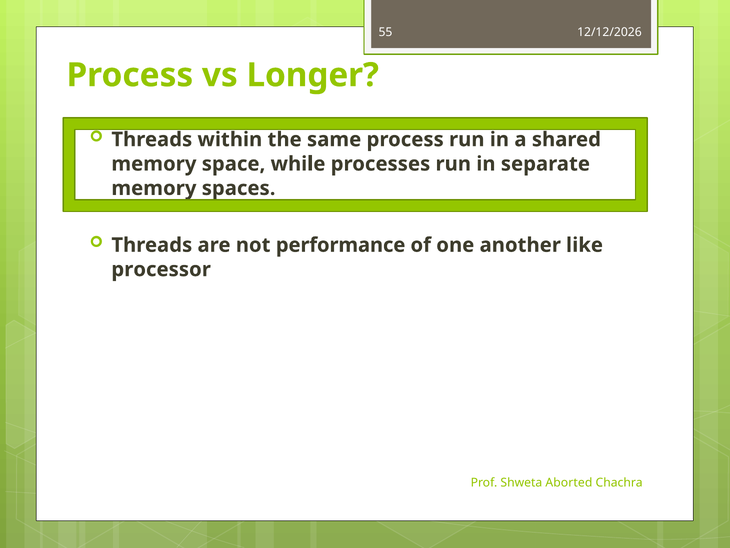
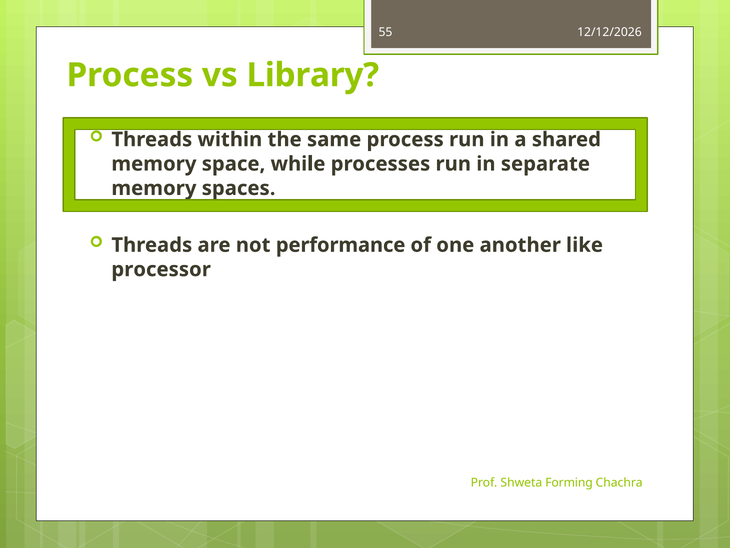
Longer: Longer -> Library (313, 75)
Aborted: Aborted -> Forming (569, 483)
